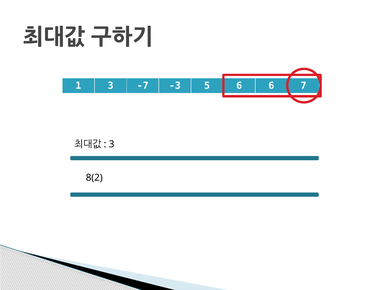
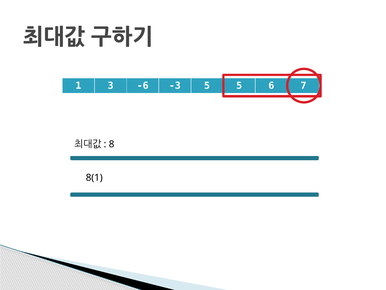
-7: -7 -> -6 (143, 86)
5 6: 6 -> 5 (239, 86)
3: 3 -> 8 (112, 144)
8(2: 8(2 -> 8(1 (94, 177)
